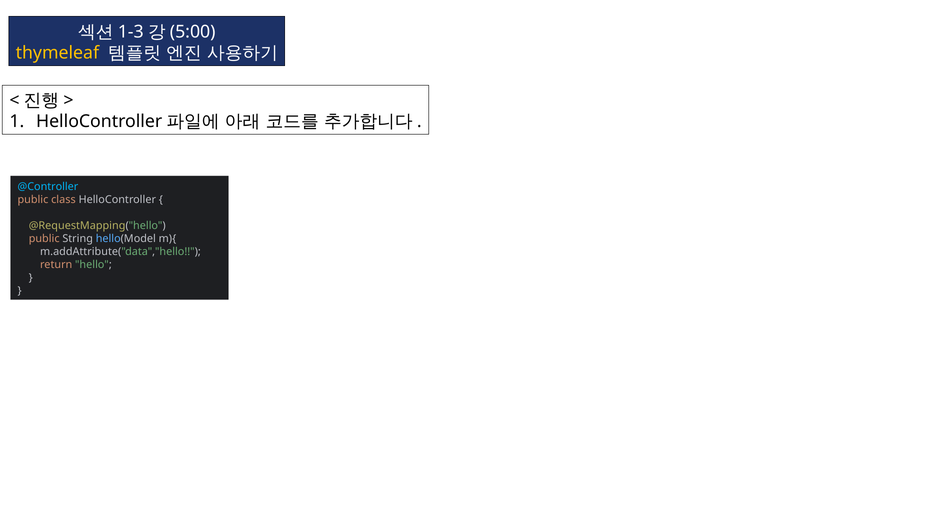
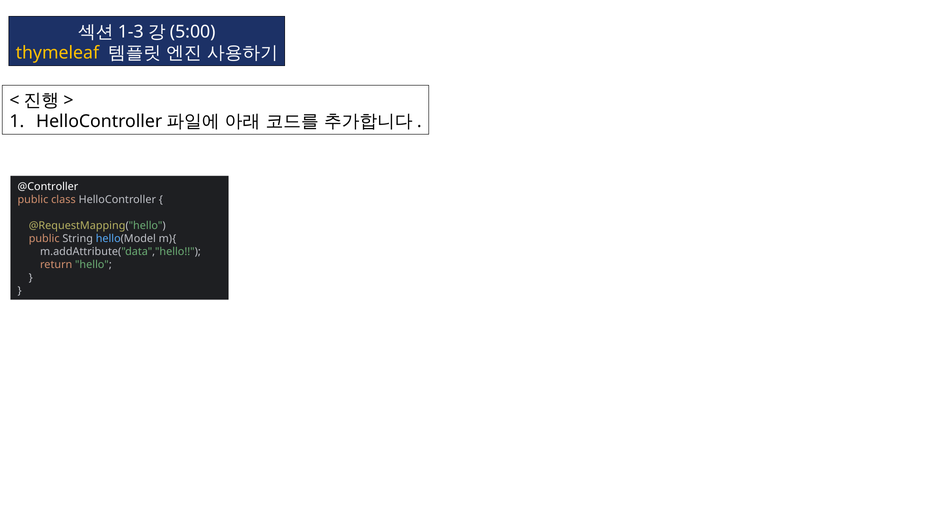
@Controller colour: light blue -> white (48, 187)
